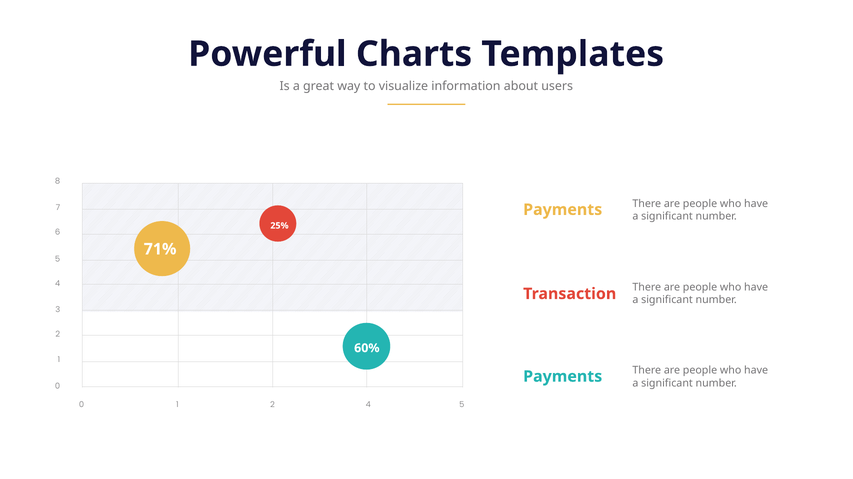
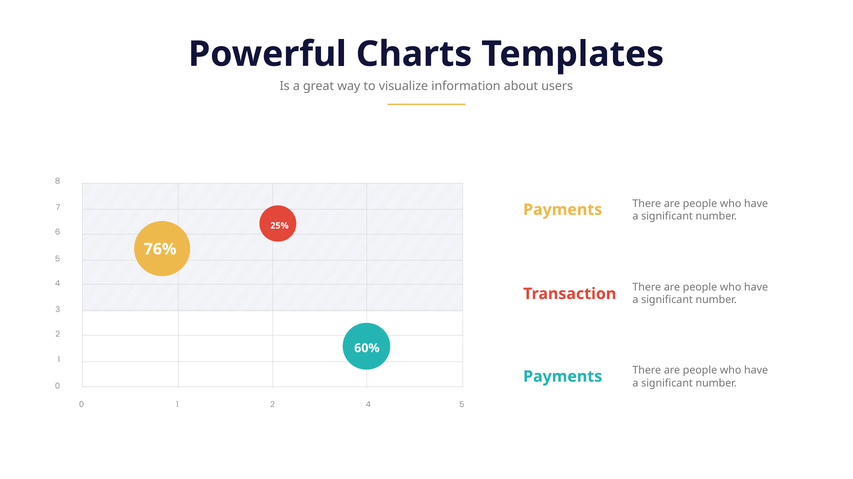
71%: 71% -> 76% (160, 250)
